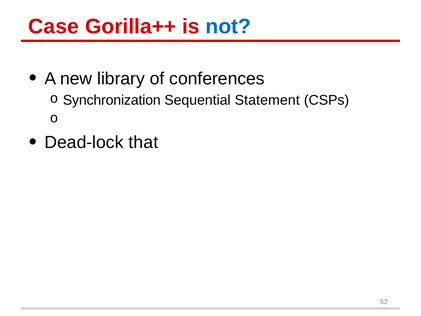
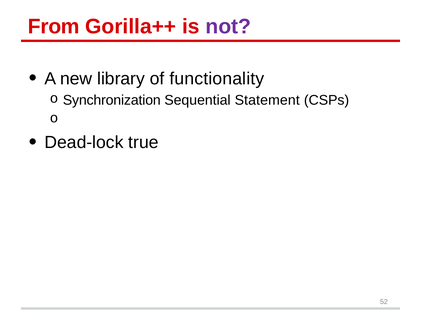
Case: Case -> From (54, 27)
not colour: blue -> purple (228, 27)
conferences: conferences -> functionality (217, 79)
that: that -> true (143, 142)
